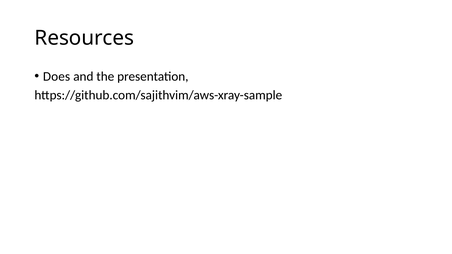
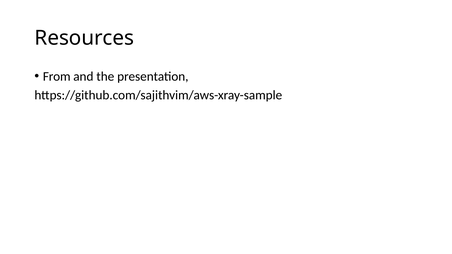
Does: Does -> From (57, 76)
